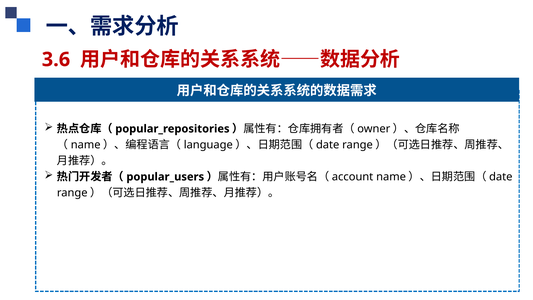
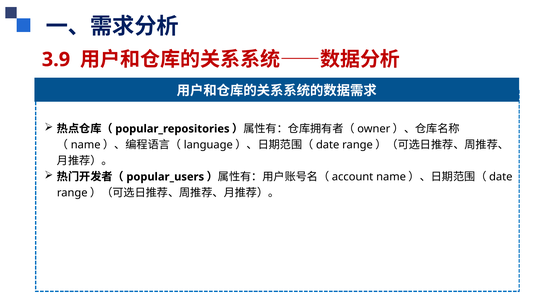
3.6: 3.6 -> 3.9 (56, 59)
